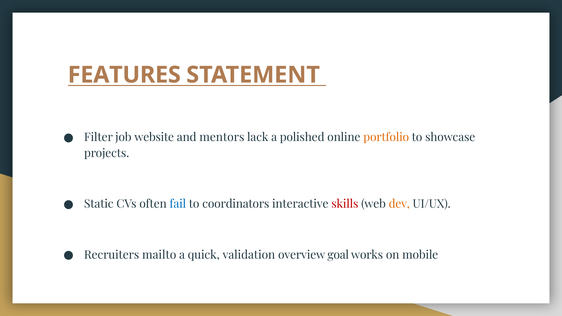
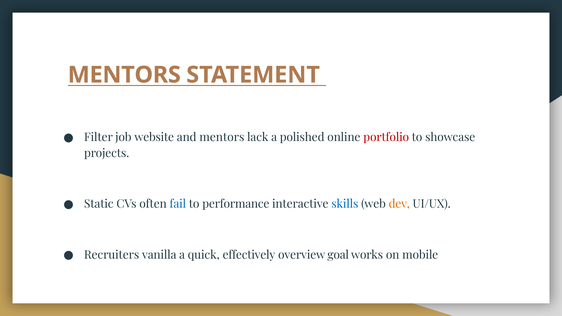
FEATURES: FEATURES -> MENTORS (124, 75)
portfolio colour: orange -> red (386, 137)
coordinators: coordinators -> performance (236, 204)
skills colour: red -> blue (345, 204)
mailto: mailto -> vanilla (159, 255)
validation: validation -> effectively (249, 255)
